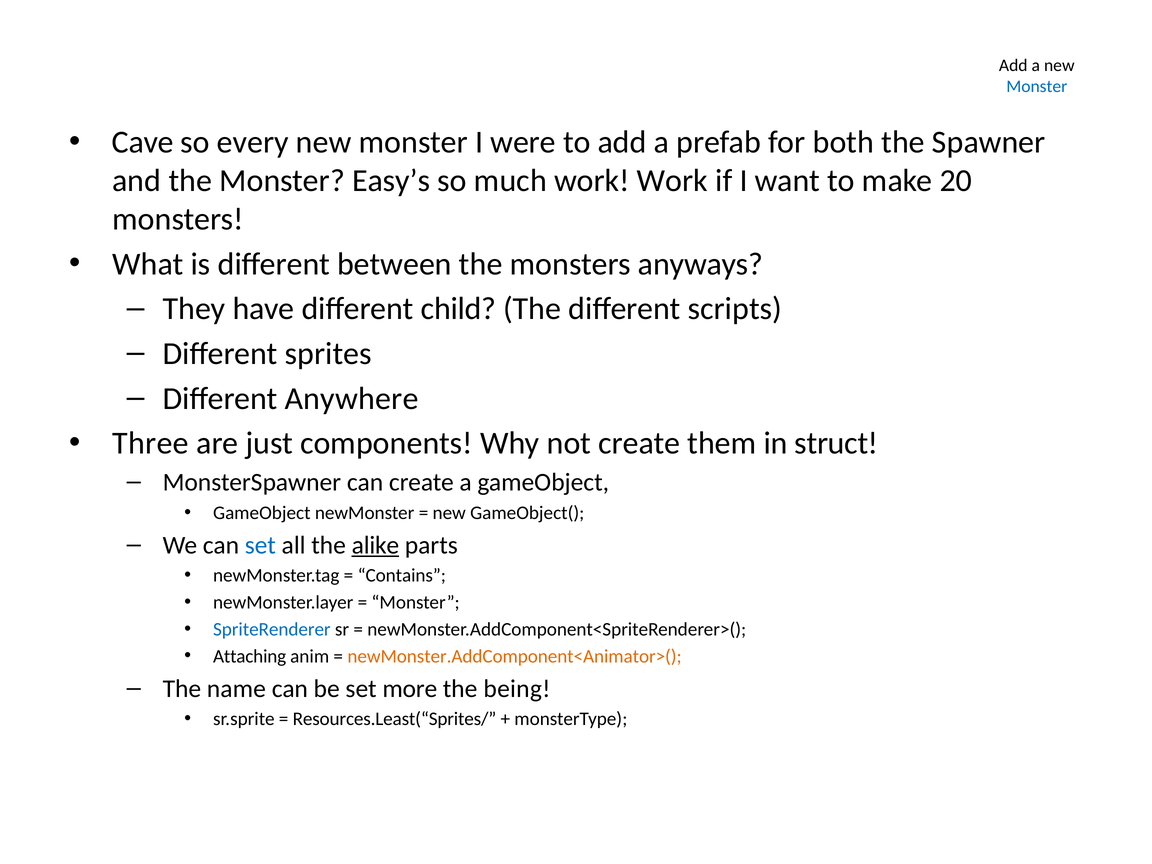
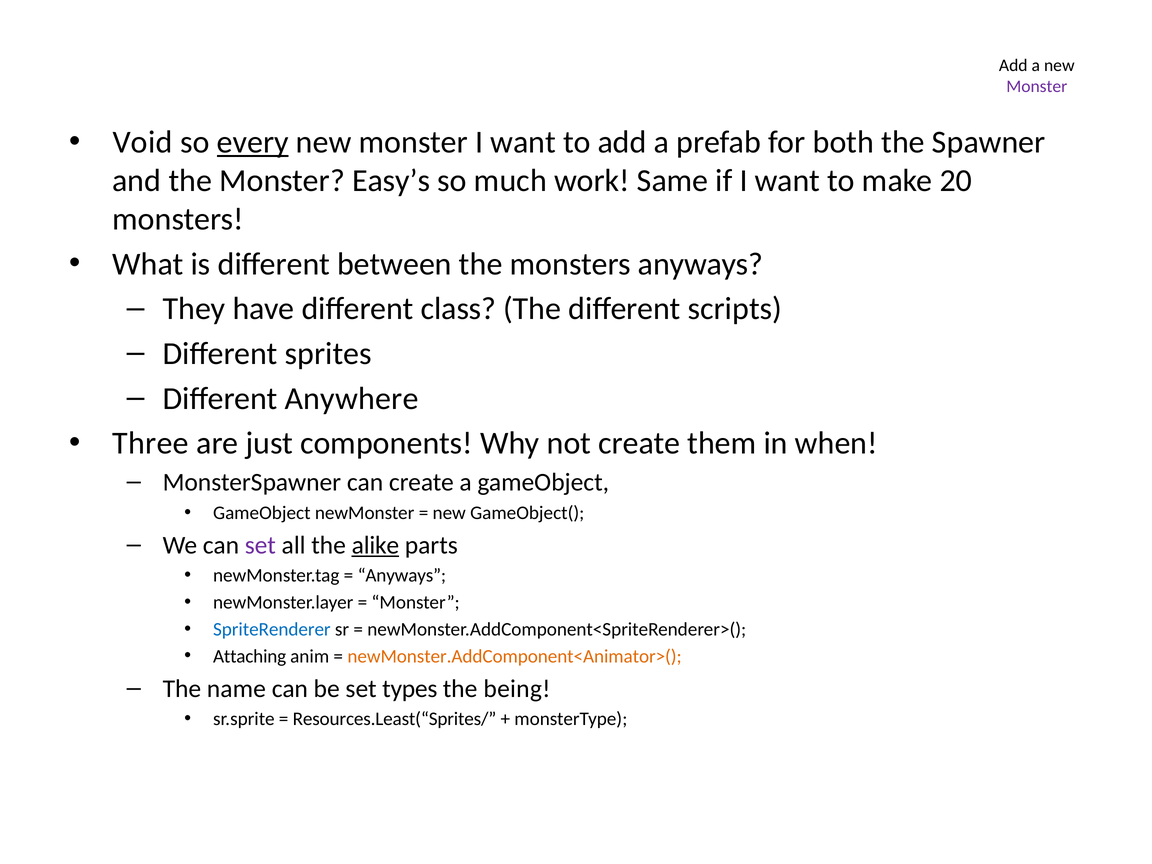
Monster colour: blue -> purple (1037, 87)
Cave: Cave -> Void (143, 142)
every underline: none -> present (253, 142)
monster I were: were -> want (523, 142)
work Work: Work -> Same (673, 181)
child: child -> class (458, 309)
struct: struct -> when (836, 443)
set colour: blue -> purple (260, 545)
Contains: Contains -> Anyways (402, 576)
more: more -> types (410, 689)
